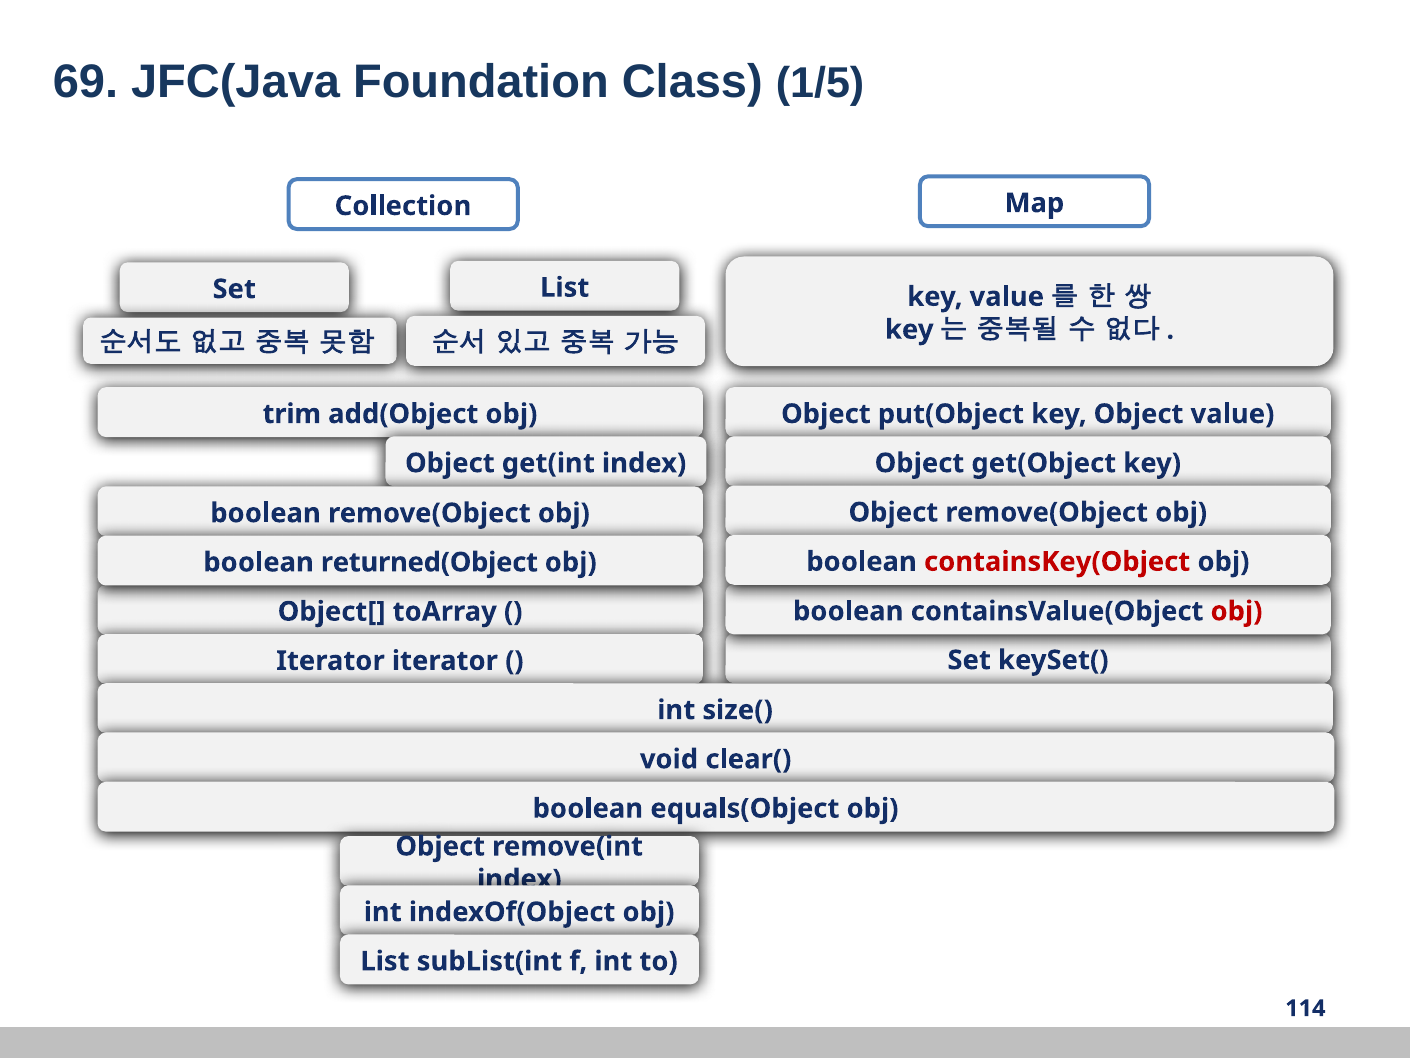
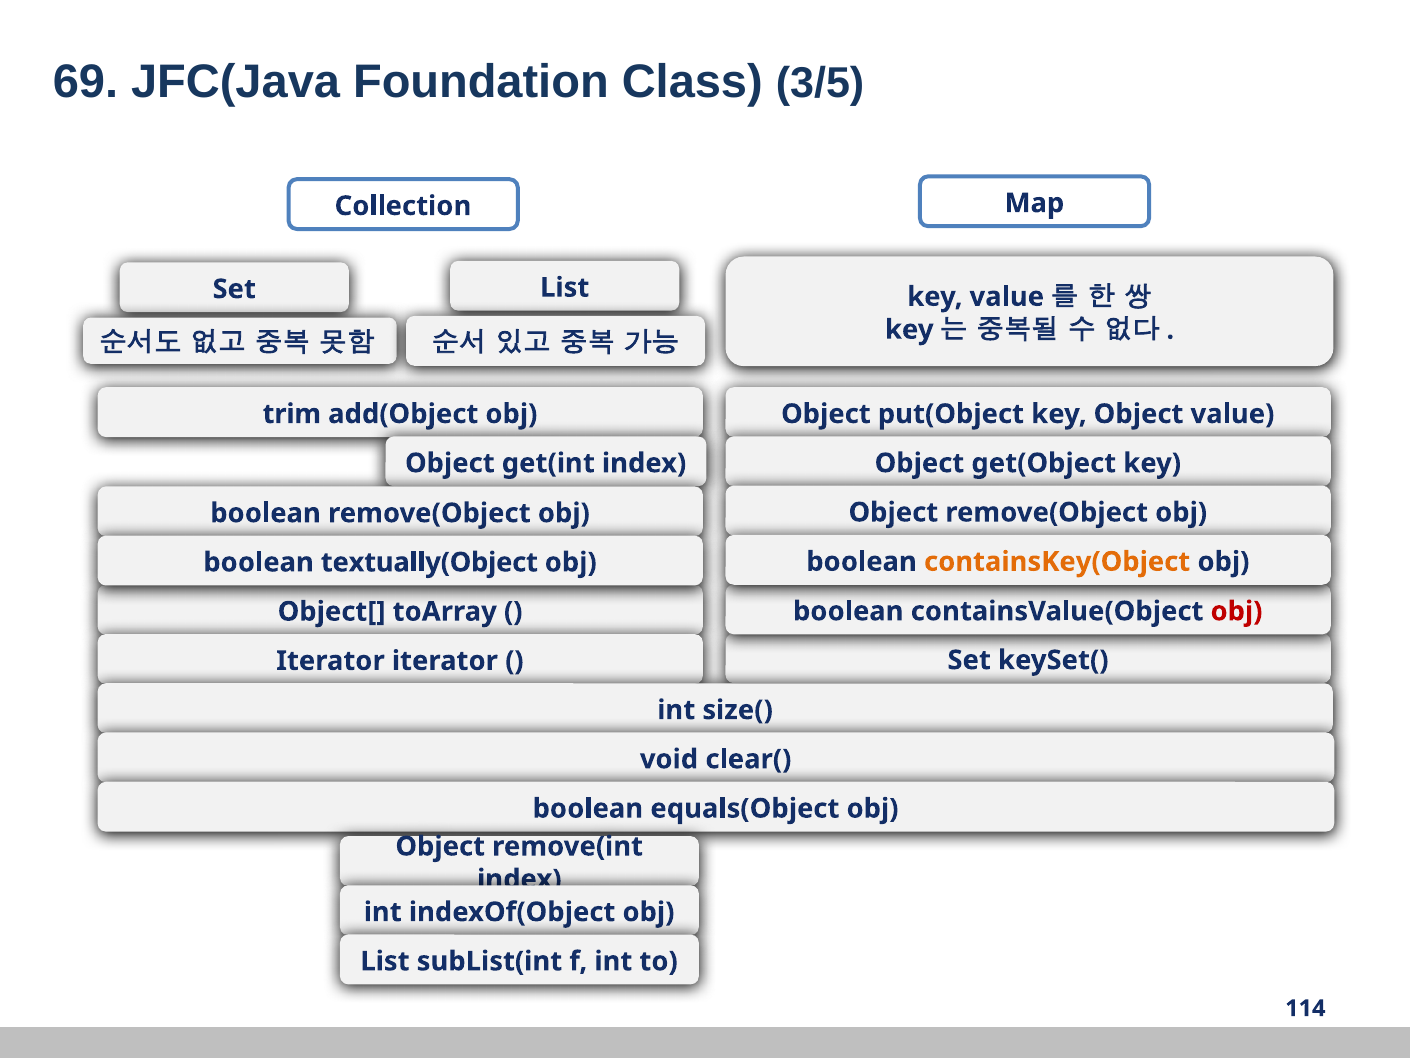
1/5: 1/5 -> 3/5 (820, 84)
containsKey(Object colour: red -> orange (1057, 561)
returned(Object: returned(Object -> textually(Object (429, 562)
